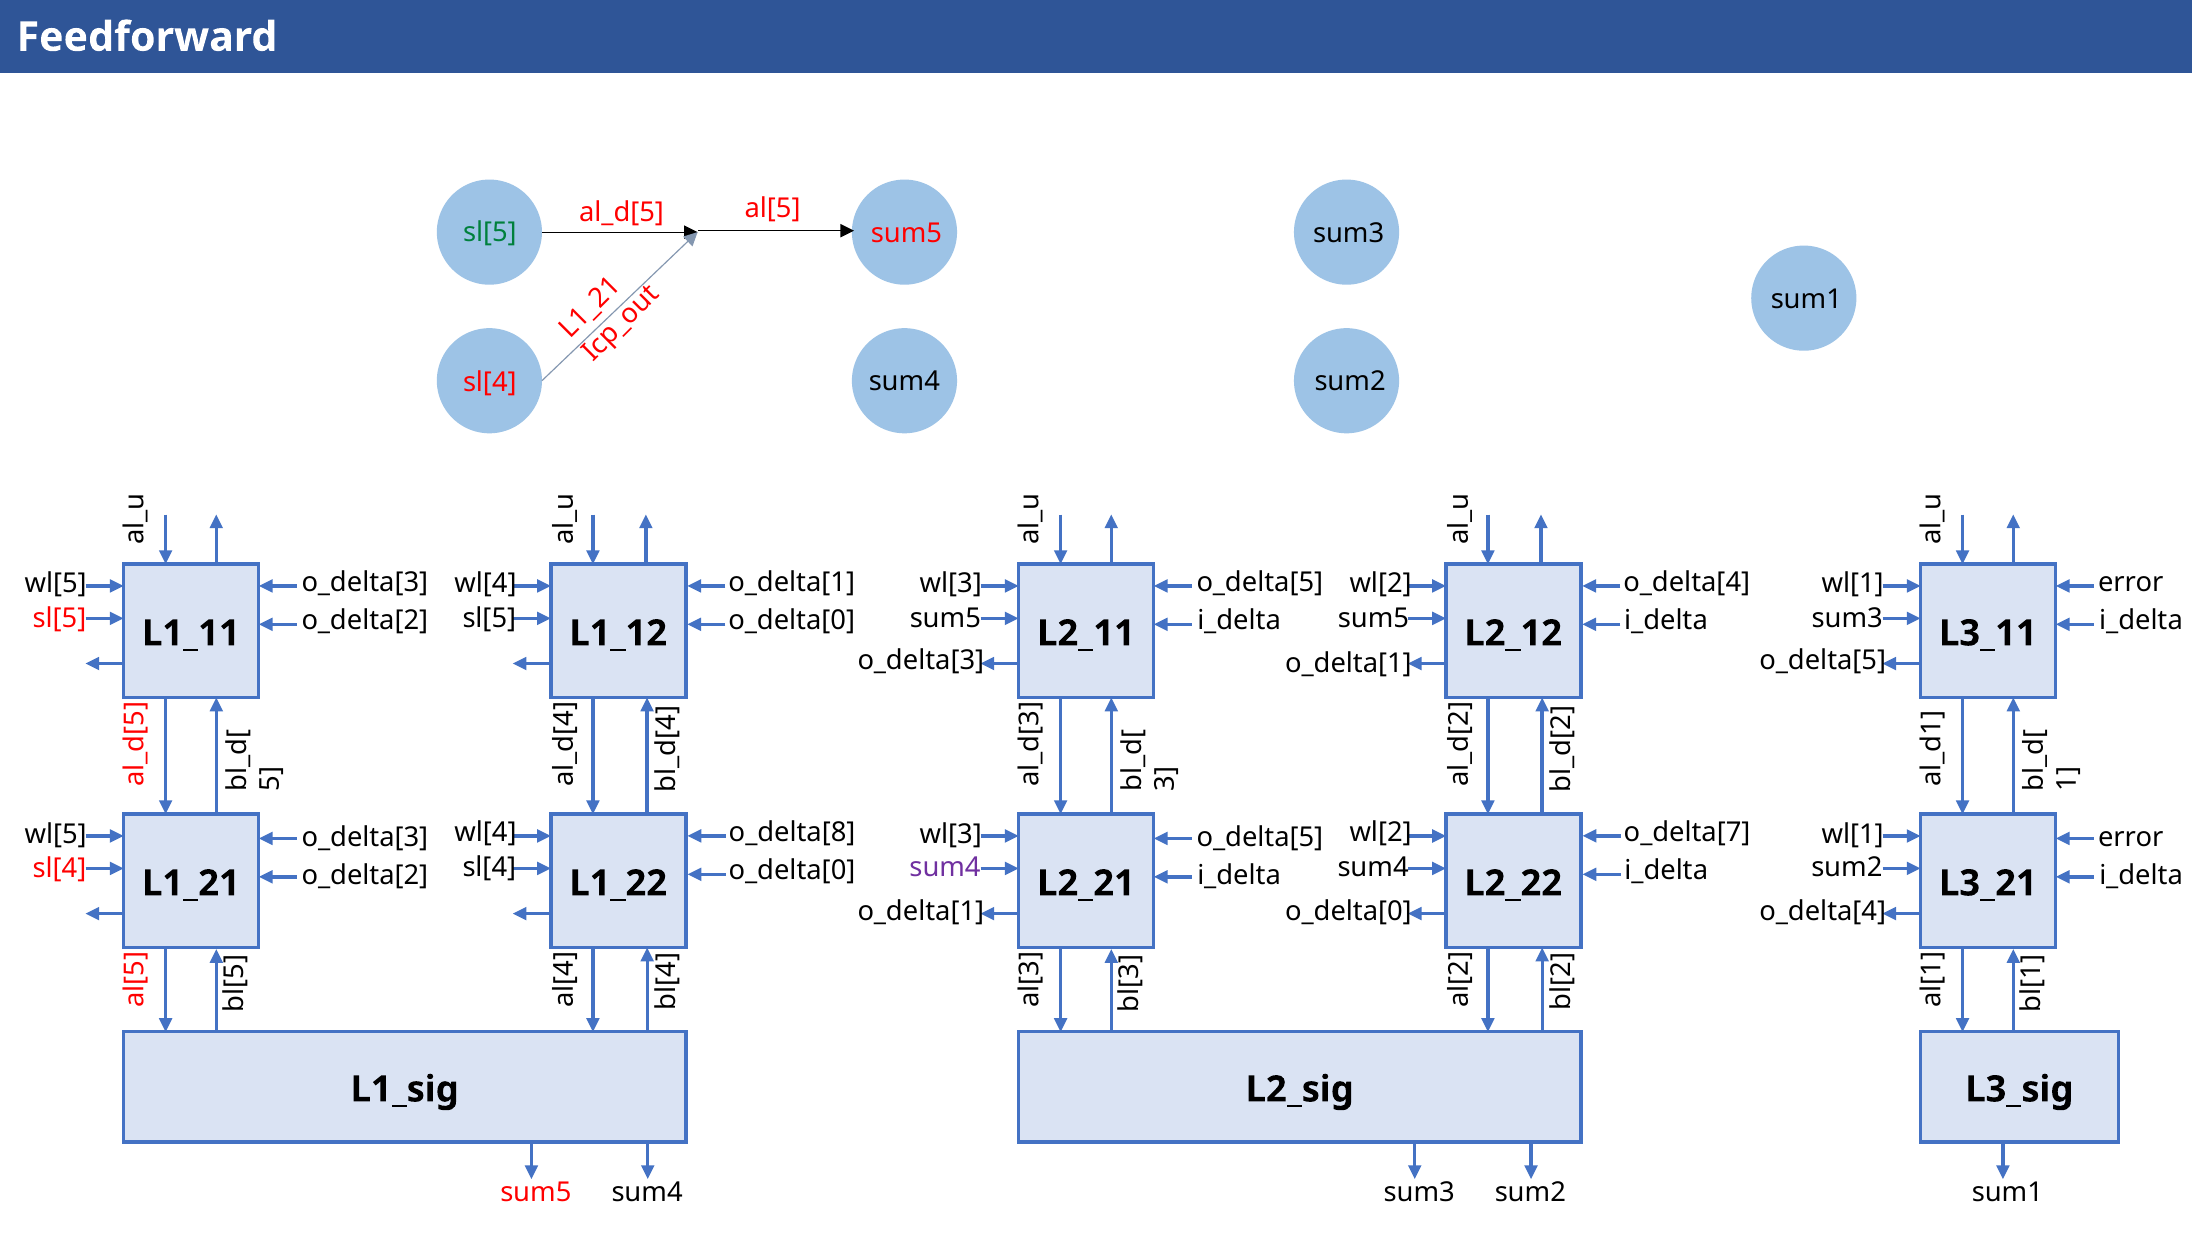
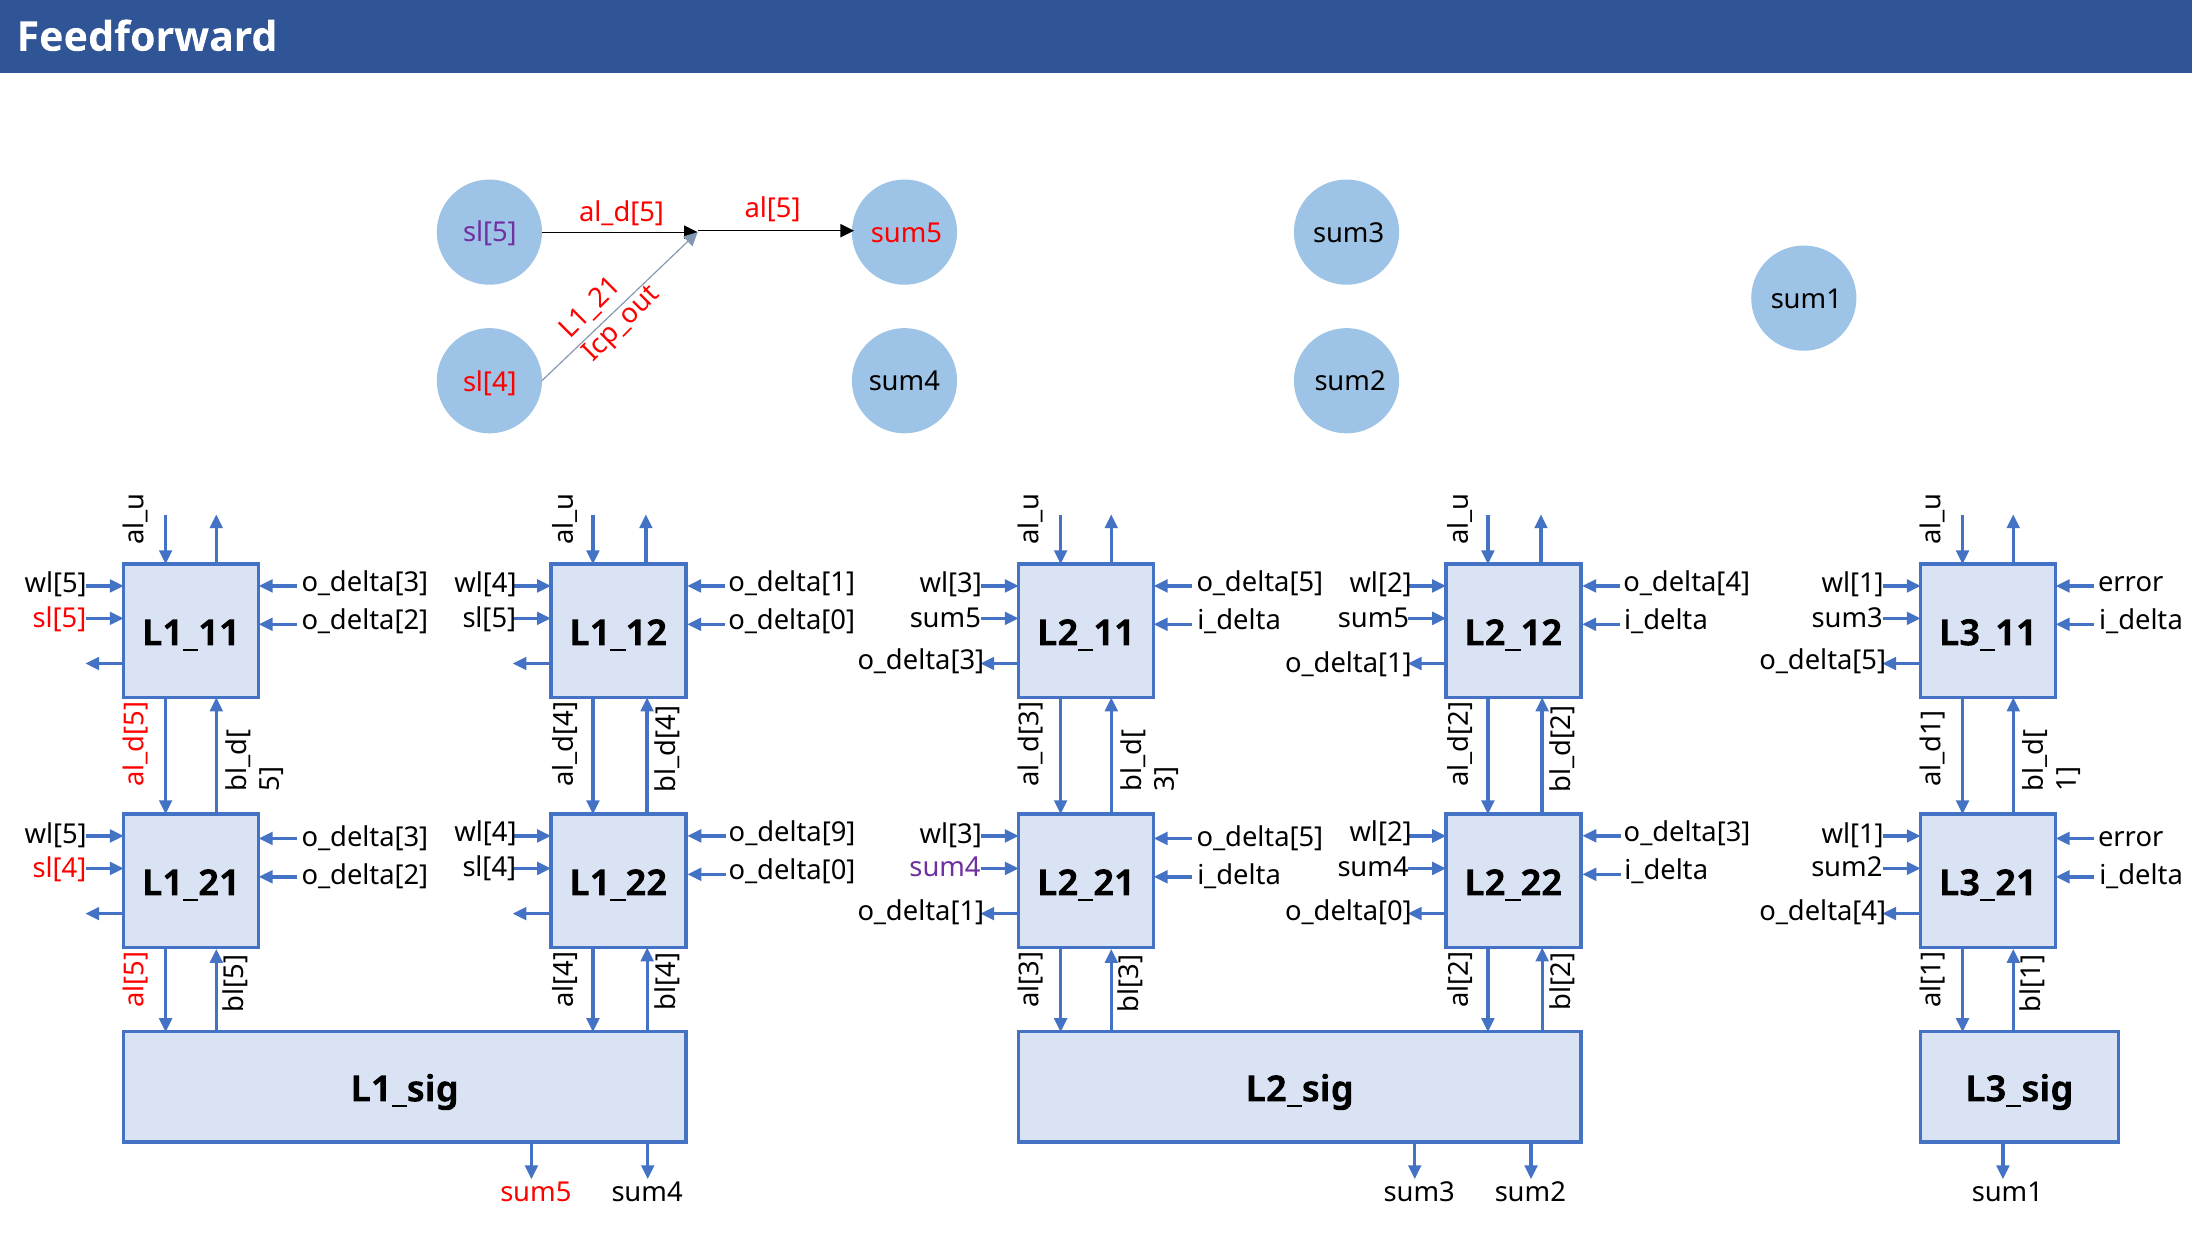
sl[5 colour: green -> purple (490, 232)
o_delta[8: o_delta[8 -> o_delta[9 (792, 832)
o_delta[7: o_delta[7 -> o_delta[3 (1687, 832)
